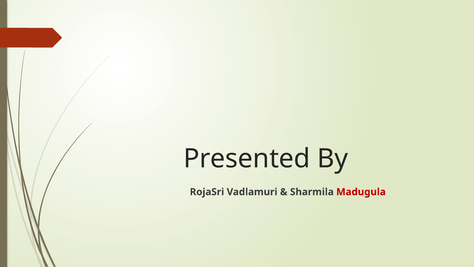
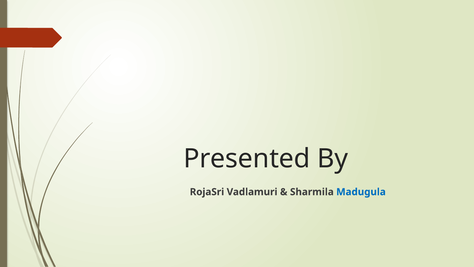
Madugula colour: red -> blue (361, 192)
